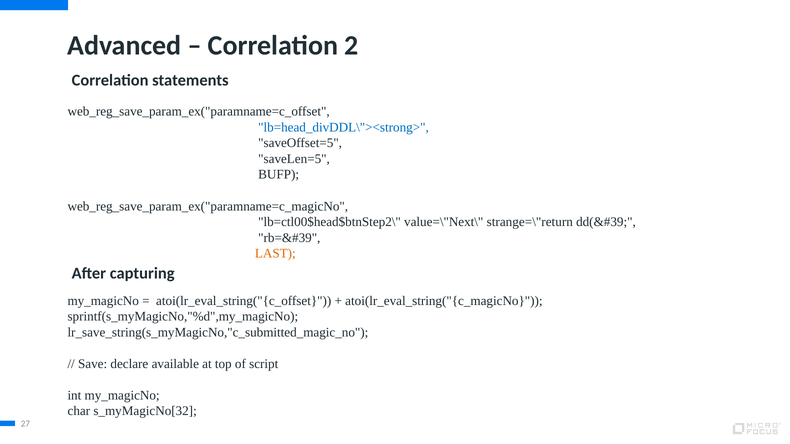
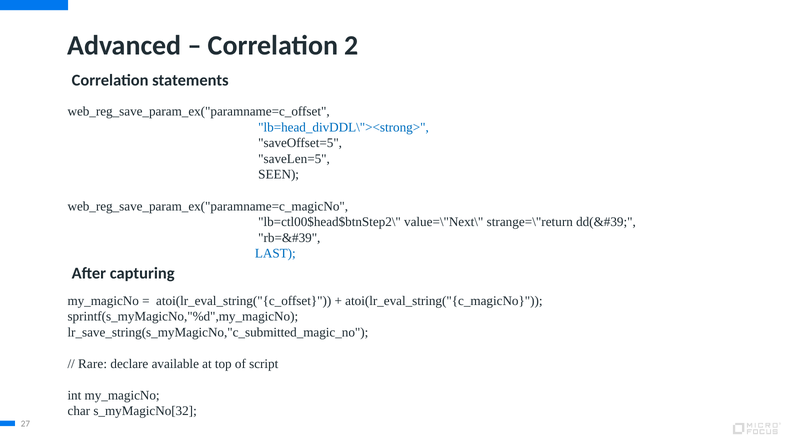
BUFP: BUFP -> SEEN (279, 175)
LAST colour: orange -> blue (275, 254)
Save: Save -> Rare (93, 364)
